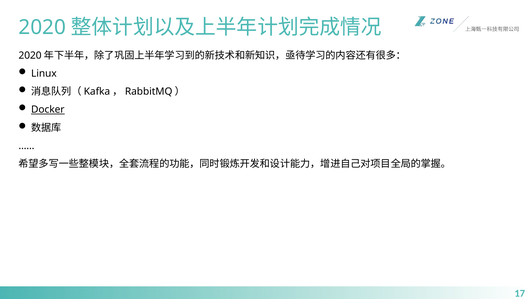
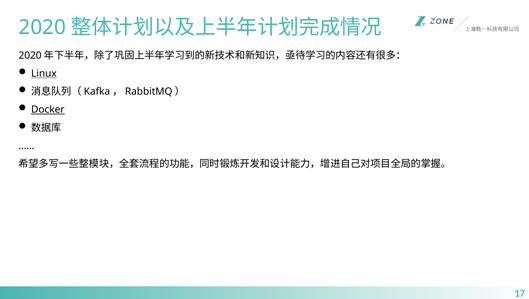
Linux underline: none -> present (44, 74)
